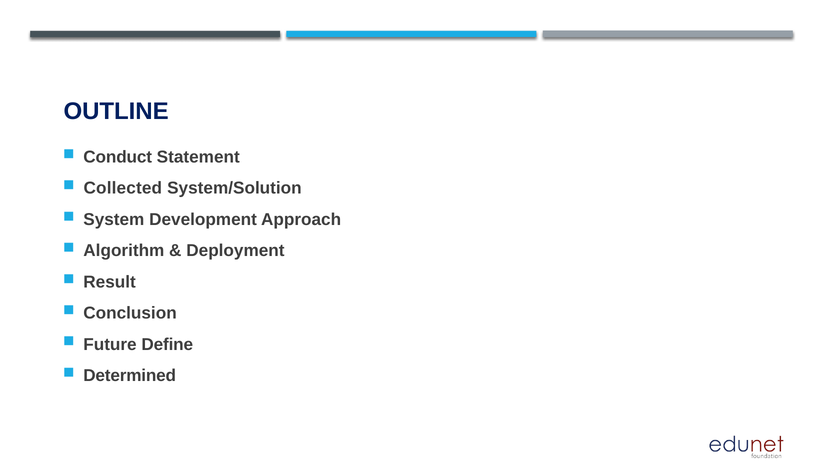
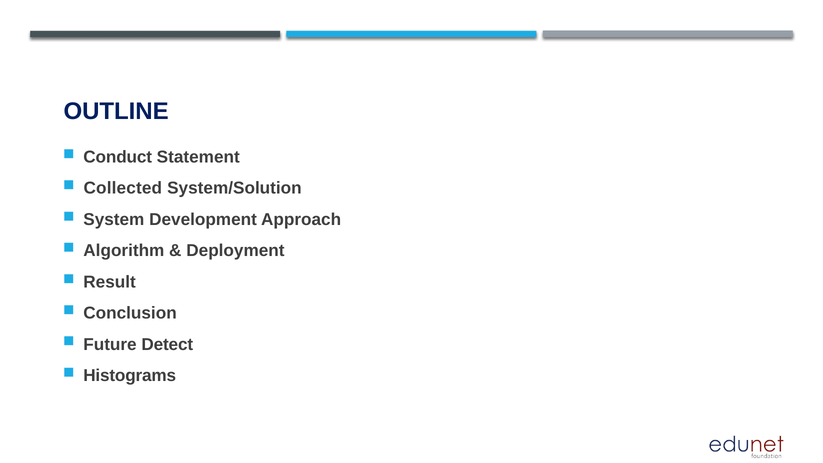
Define: Define -> Detect (167, 344)
Determined: Determined -> Histograms (130, 376)
